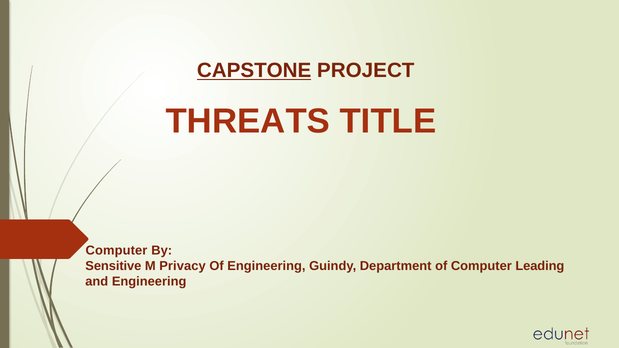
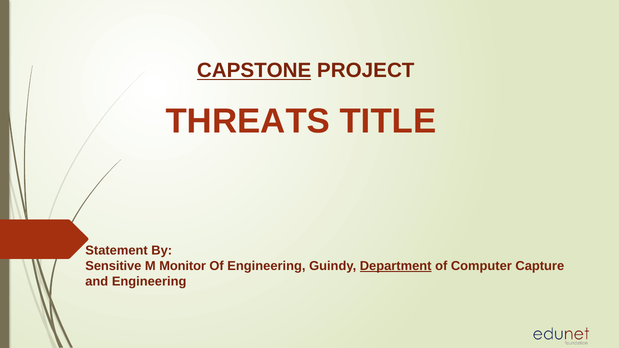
Computer: Computer -> Statement (117, 251)
Privacy: Privacy -> Monitor (183, 266)
Department underline: none -> present (396, 266)
Leading: Leading -> Capture (540, 266)
